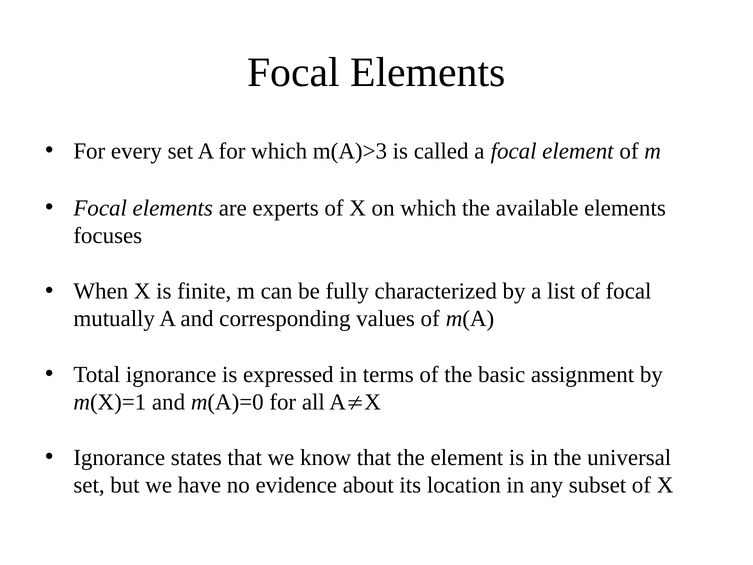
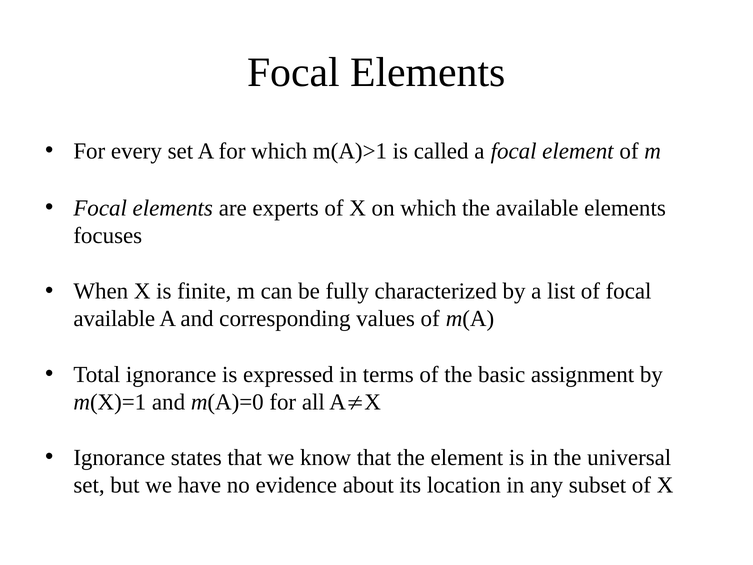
m(A)>3: m(A)>3 -> m(A)>1 (350, 151)
mutually: mutually -> available (114, 319)
